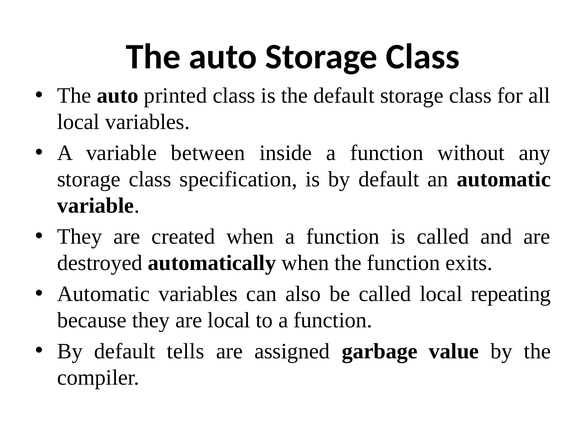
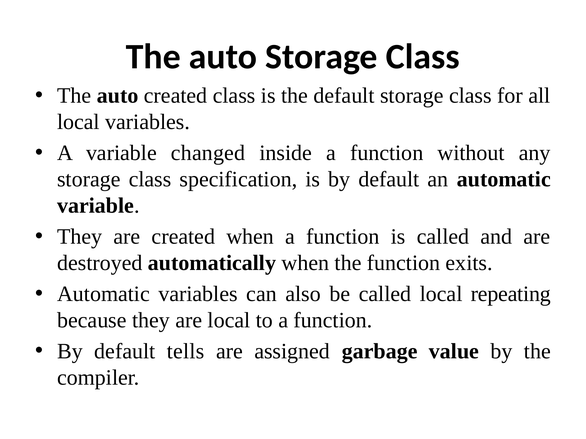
auto printed: printed -> created (176, 96)
between: between -> changed (208, 153)
